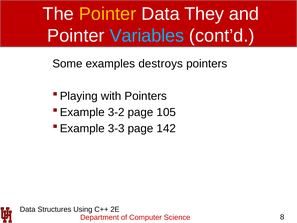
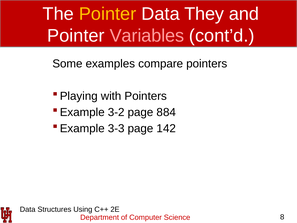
Variables colour: light blue -> pink (147, 36)
destroys: destroys -> compare (161, 64)
105: 105 -> 884 (166, 112)
